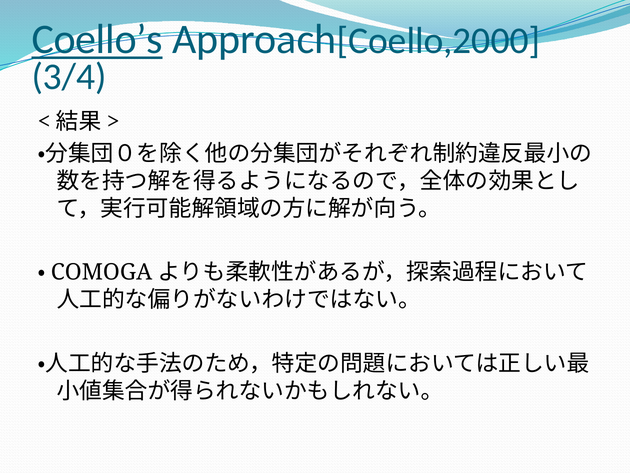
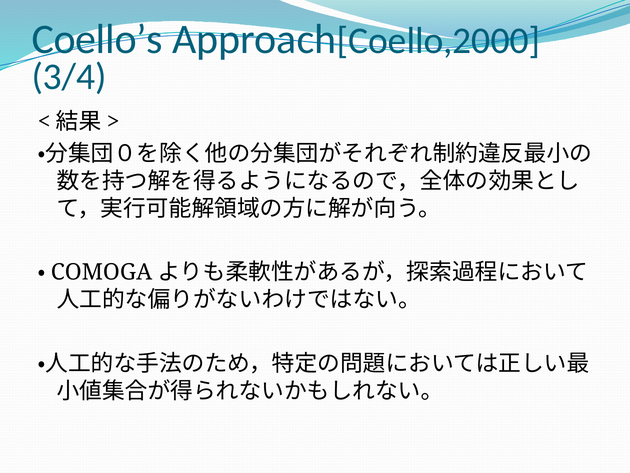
Coello’s underline: present -> none (97, 39)
